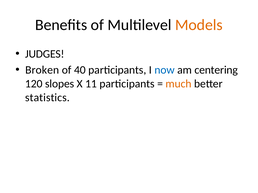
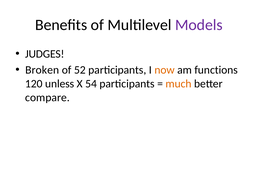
Models colour: orange -> purple (199, 25)
40: 40 -> 52 (80, 70)
now colour: blue -> orange (165, 70)
centering: centering -> functions (216, 70)
slopes: slopes -> unless (60, 84)
11: 11 -> 54 (91, 84)
statistics: statistics -> compare (47, 98)
